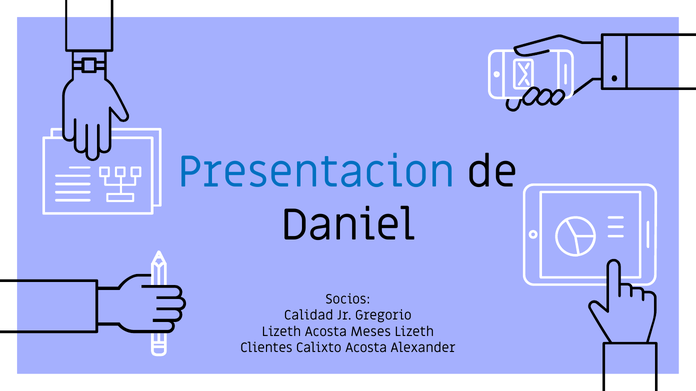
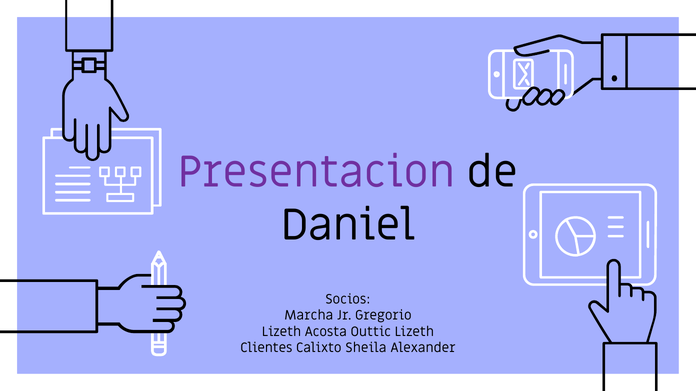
Presentacion colour: blue -> purple (316, 172)
Calidad: Calidad -> Marcha (309, 316)
Meses: Meses -> Outtic (371, 332)
Calixto Acosta: Acosta -> Sheila (366, 348)
